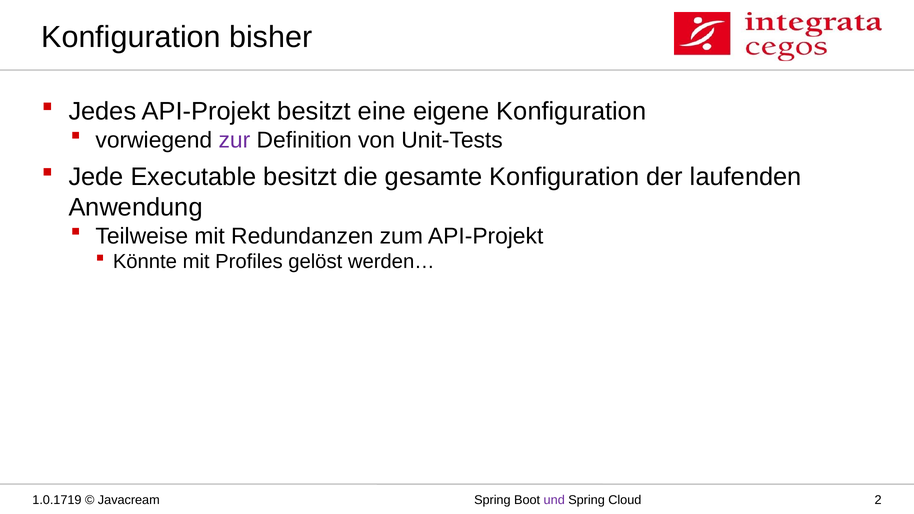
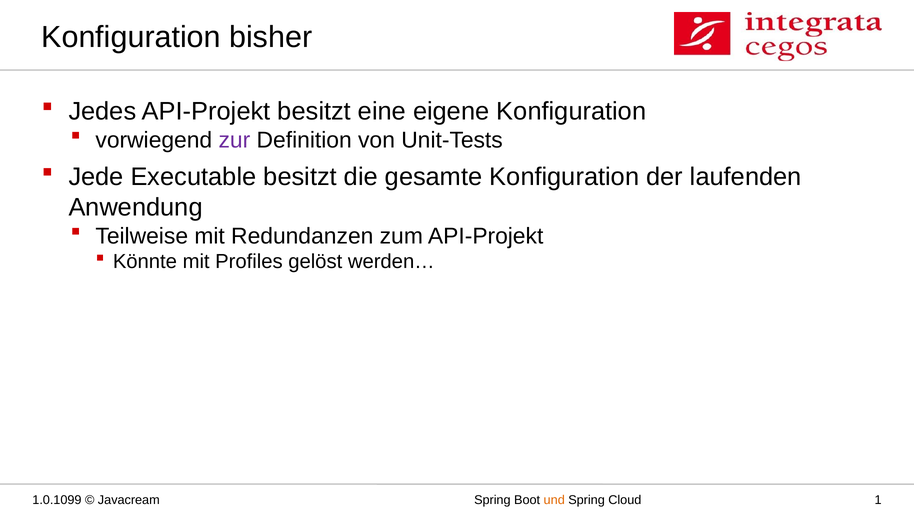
1.0.1719: 1.0.1719 -> 1.0.1099 (57, 500)
und colour: purple -> orange (554, 500)
2: 2 -> 1 (878, 500)
